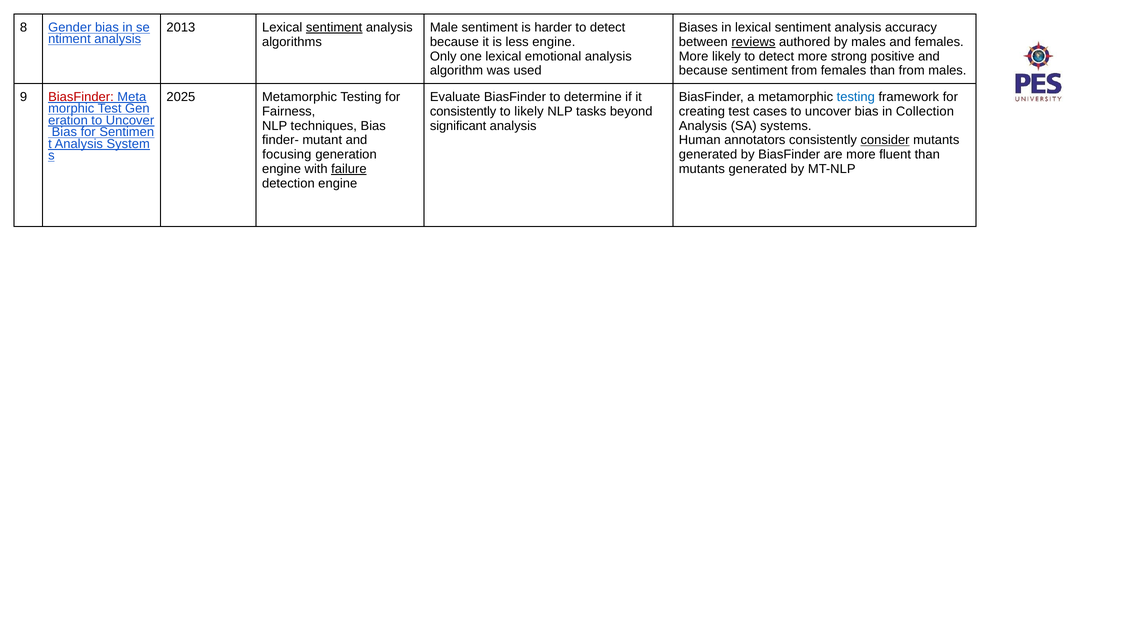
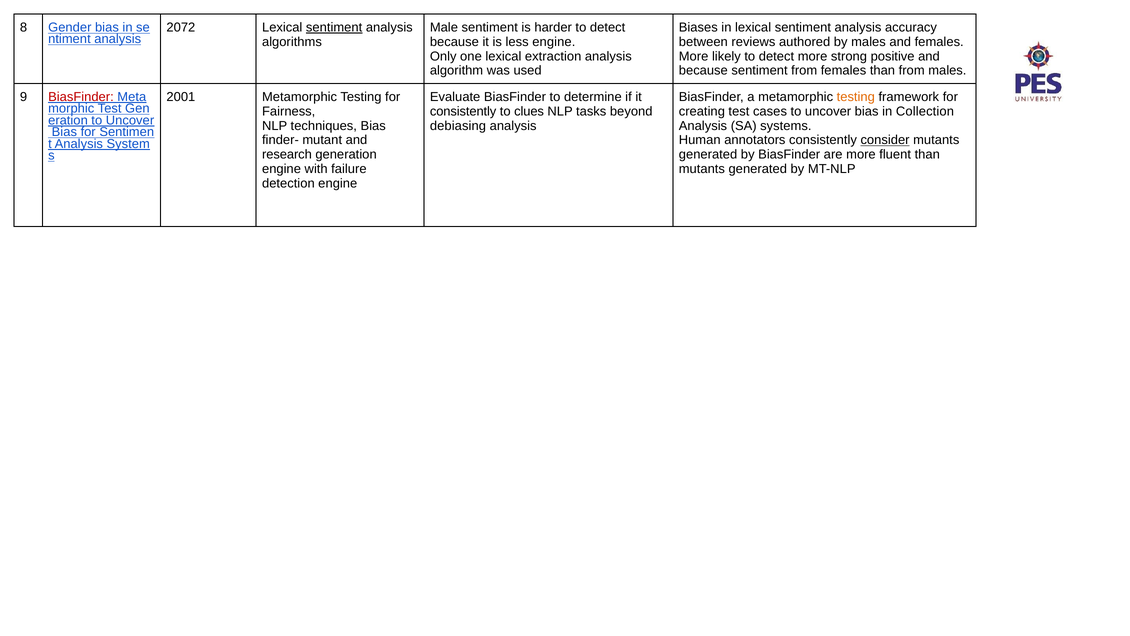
2013: 2013 -> 2072 (181, 27)
reviews underline: present -> none (753, 42)
emotional: emotional -> extraction (553, 56)
2025: 2025 -> 2001 (181, 97)
testing colour: blue -> orange (856, 97)
to likely: likely -> clues (529, 111)
significant: significant -> debiasing (458, 126)
focusing: focusing -> research (287, 155)
failure underline: present -> none (349, 169)
